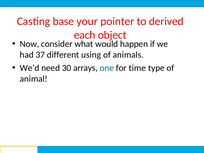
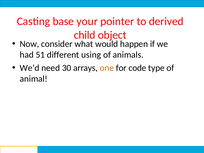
each: each -> child (85, 35)
37: 37 -> 51 (40, 55)
one colour: blue -> orange (107, 68)
time: time -> code (137, 68)
